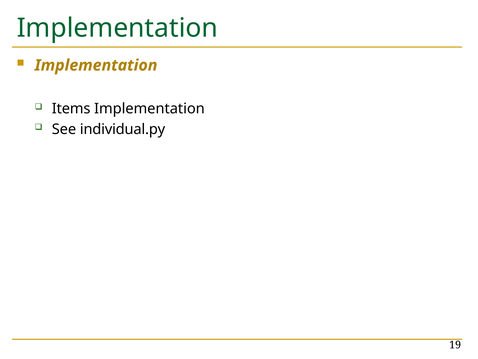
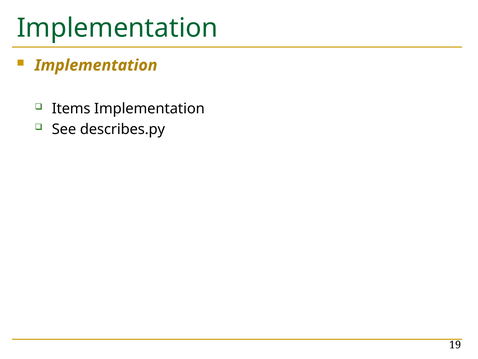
individual.py: individual.py -> describes.py (122, 129)
